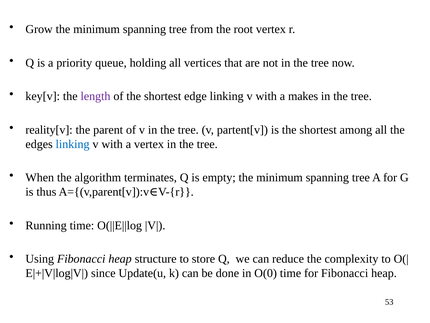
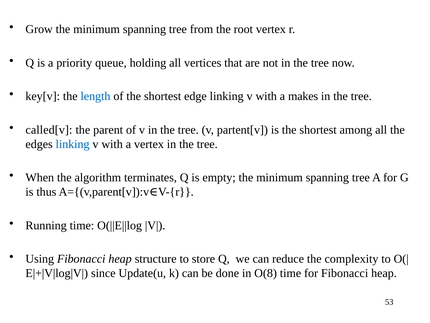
length colour: purple -> blue (96, 96)
reality[v: reality[v -> called[v (49, 130)
O(0: O(0 -> O(8 (266, 273)
